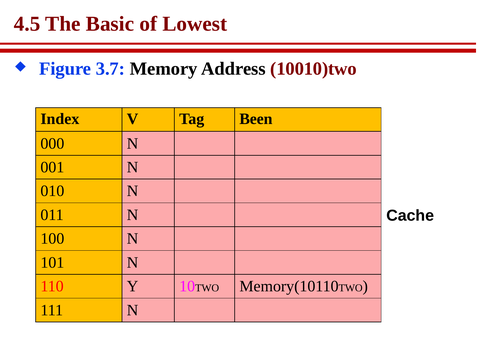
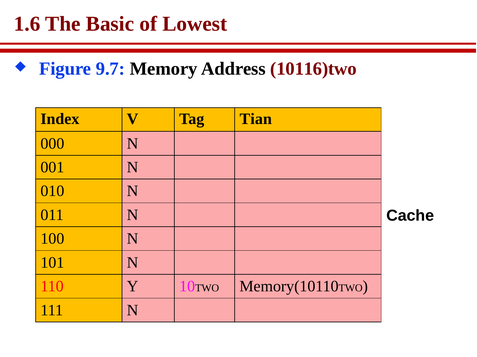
4.5: 4.5 -> 1.6 (27, 24)
3.7: 3.7 -> 9.7 (110, 69)
10010)two: 10010)two -> 10116)two (314, 69)
Been: Been -> Tian (256, 119)
